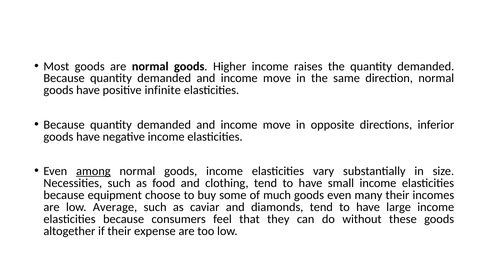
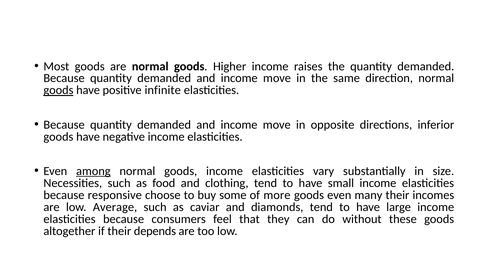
goods underline: none -> present (58, 90)
equipment: equipment -> responsive (115, 195)
much: much -> more (277, 195)
expense: expense -> depends (155, 231)
